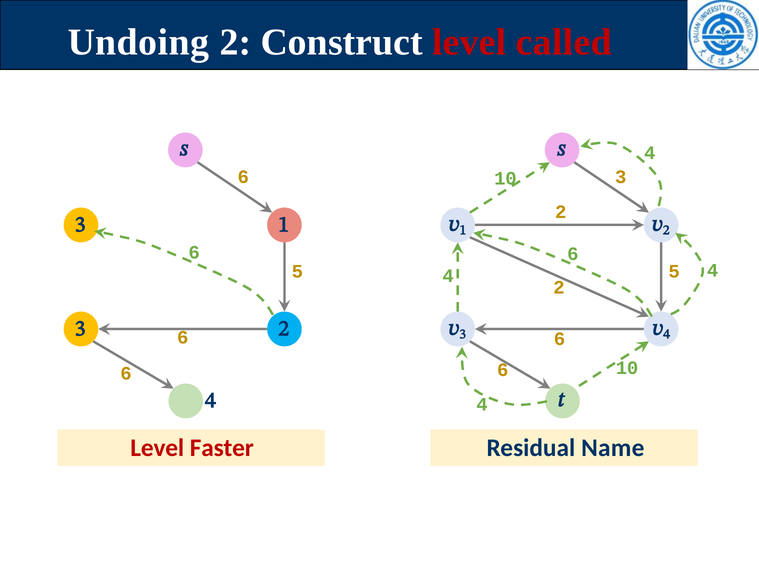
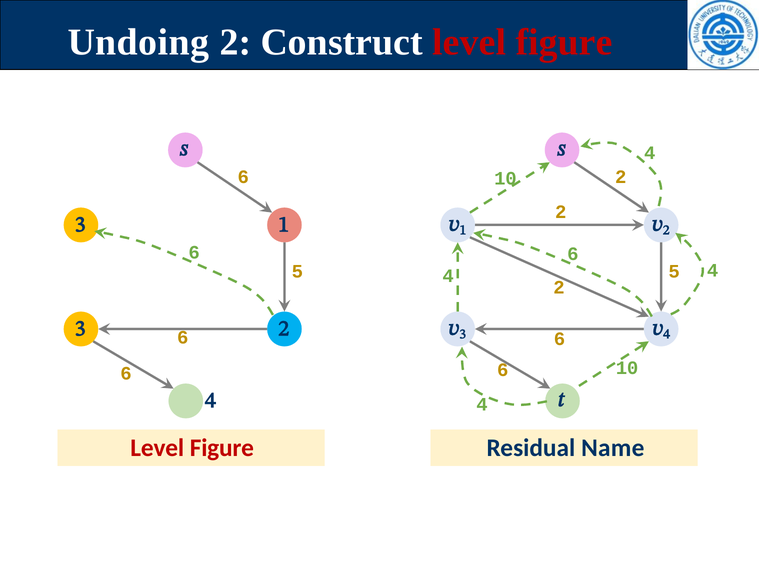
Construct level called: called -> figure (564, 42)
3: 3 -> 2 (621, 177)
Faster: Faster -> Figure (222, 448)
